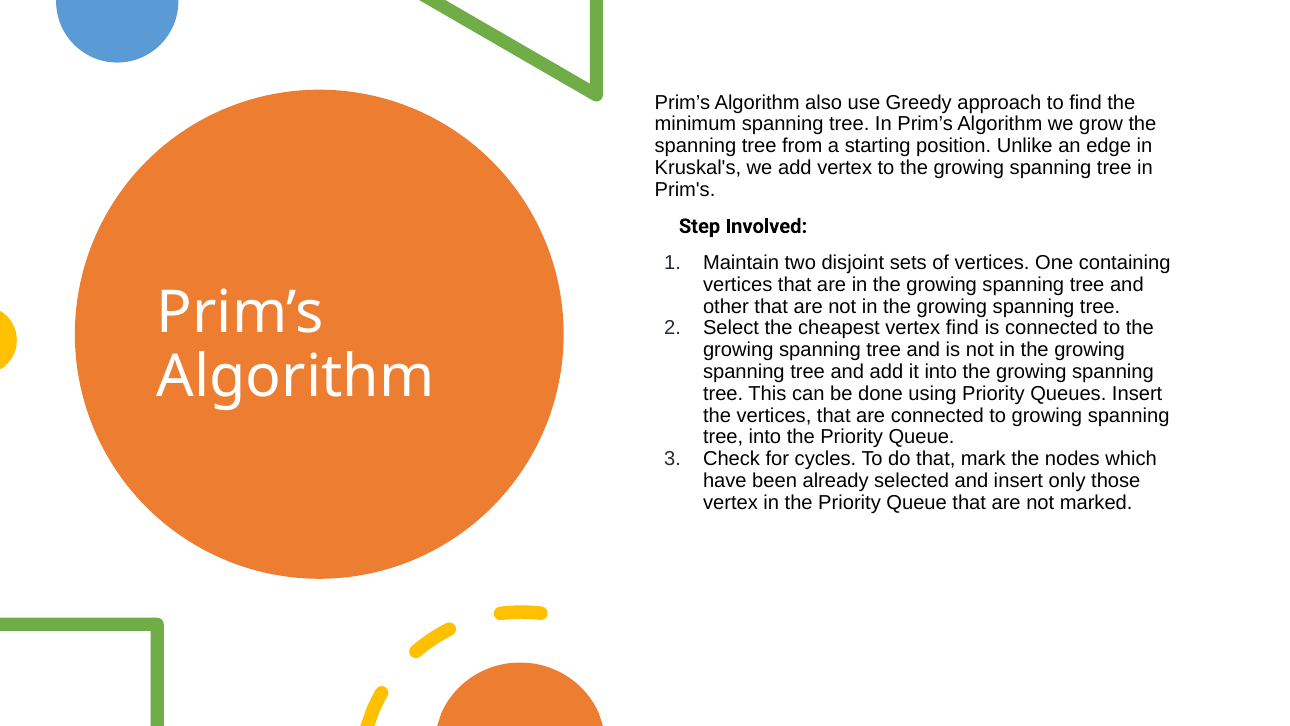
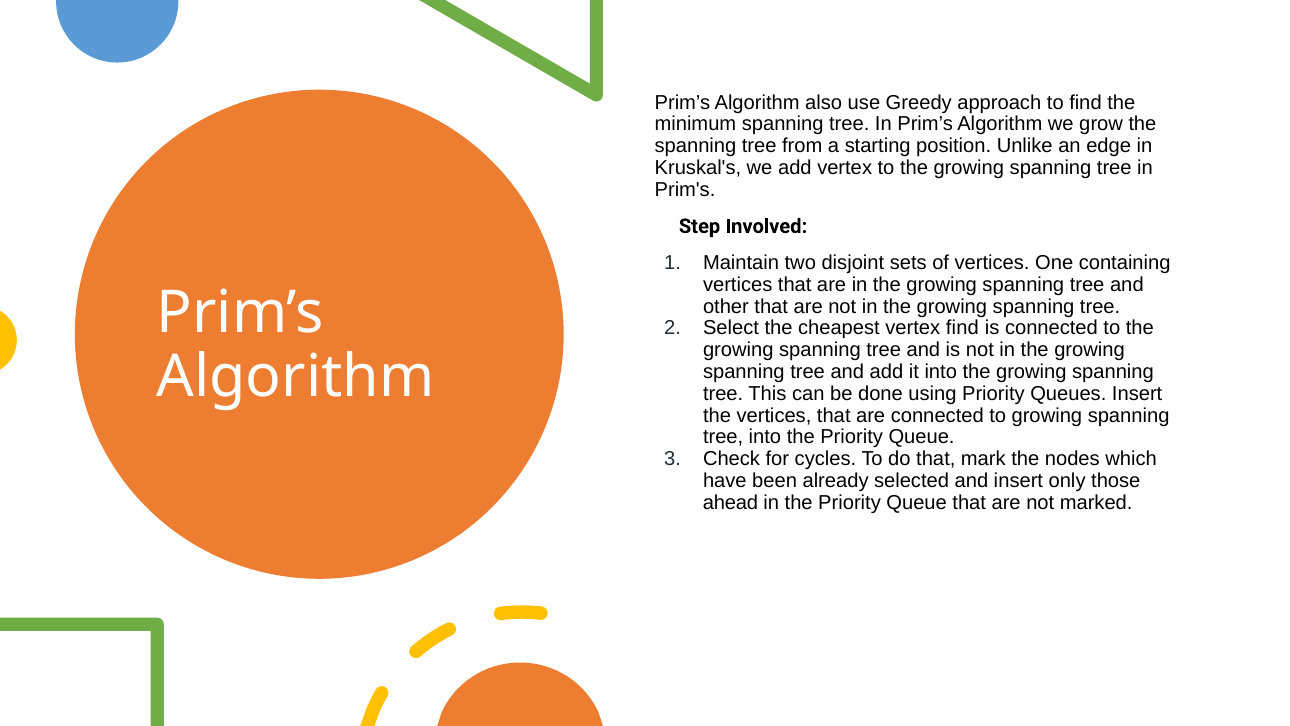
vertex: vertex -> ahead (731, 502)
